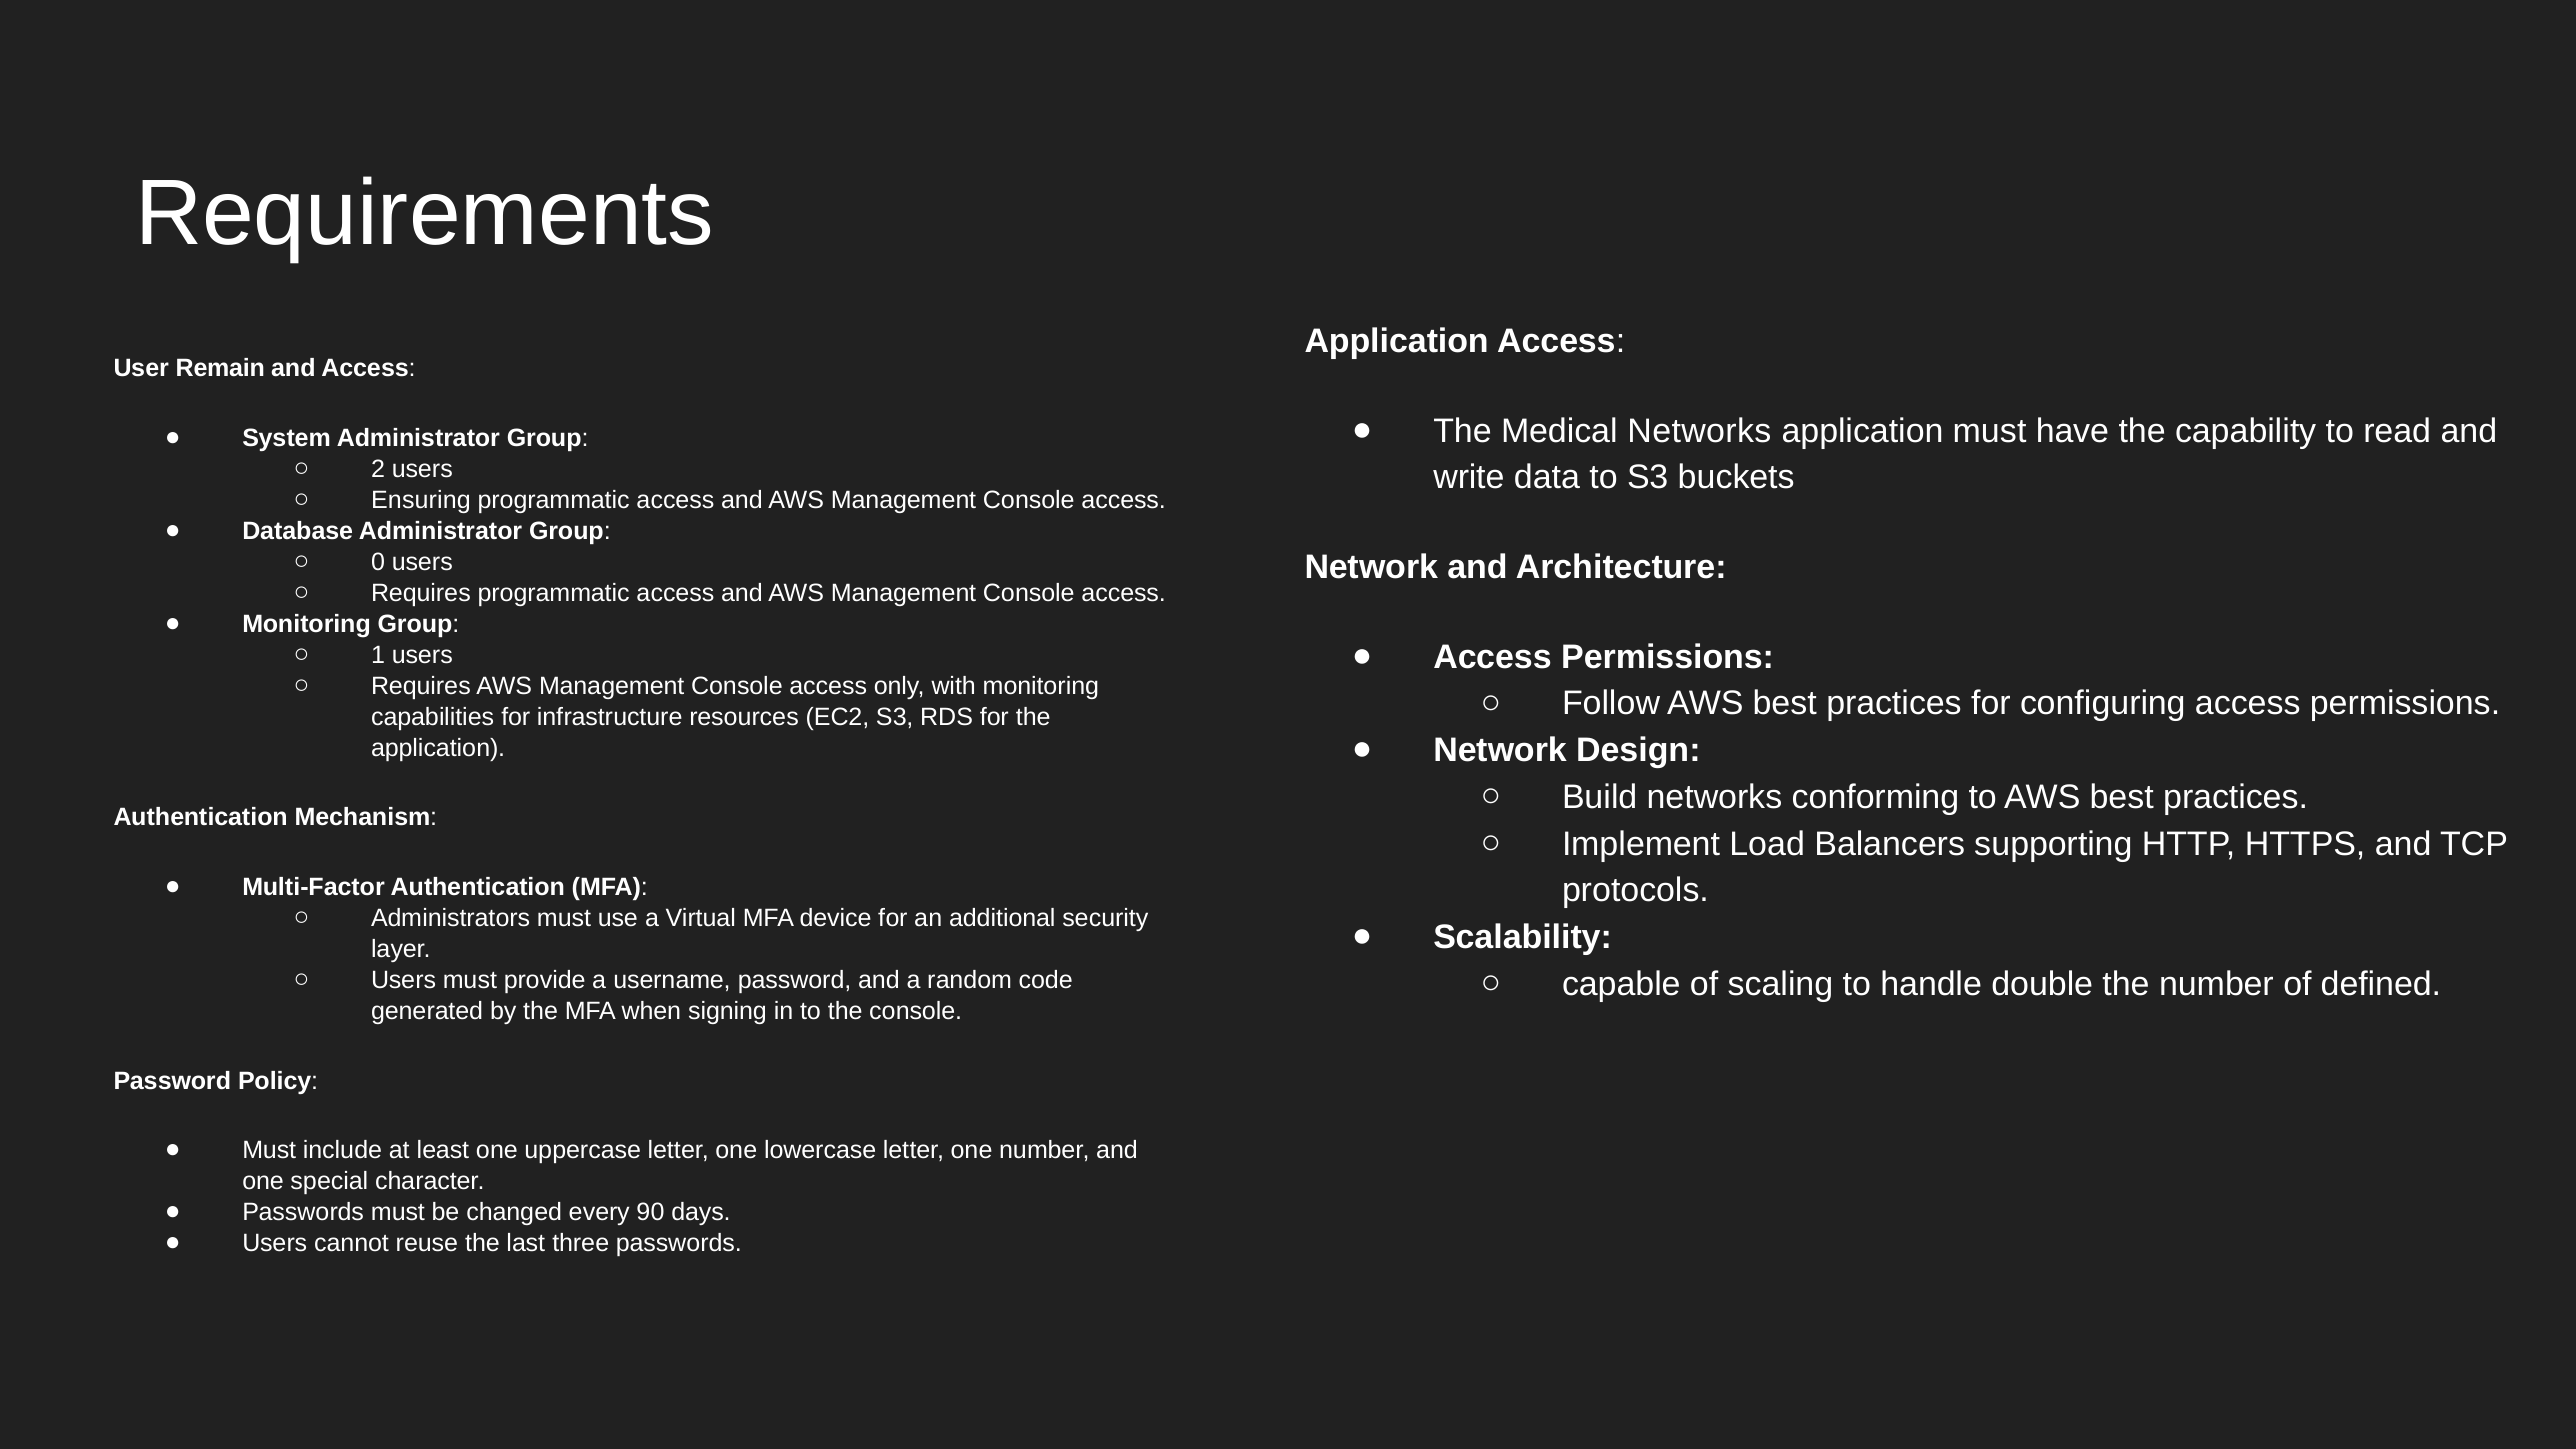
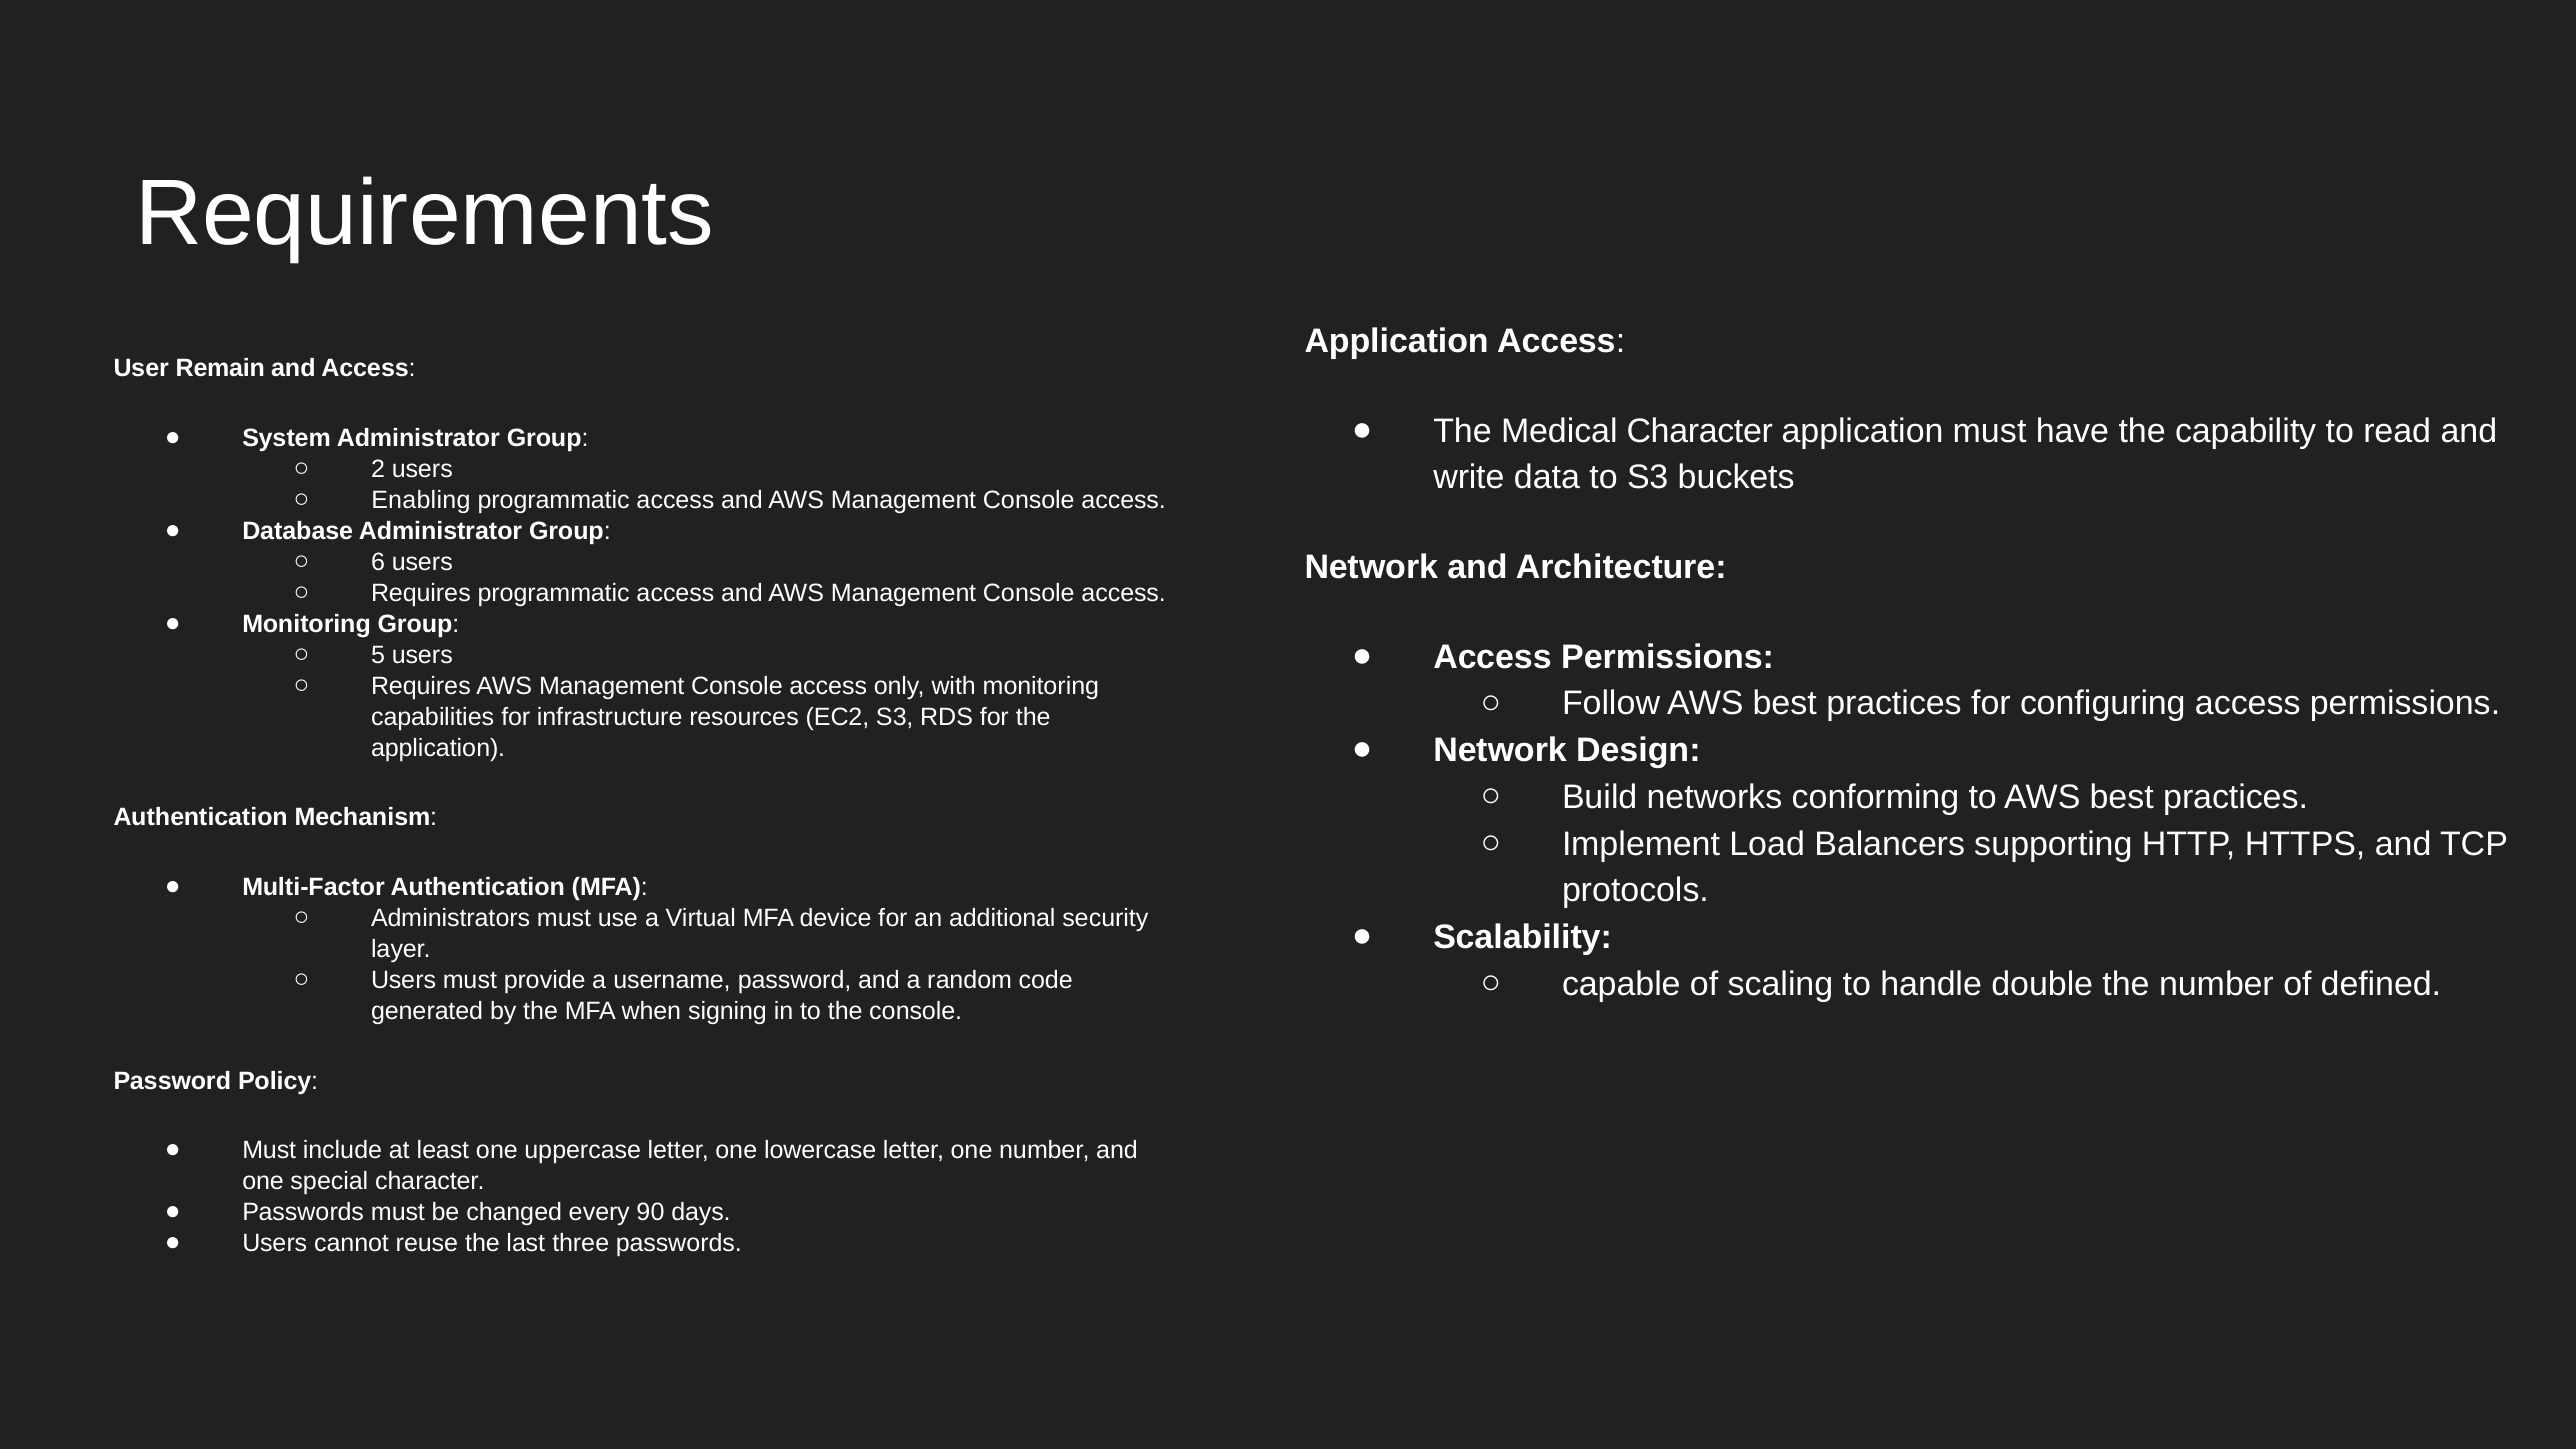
Medical Networks: Networks -> Character (1700, 431)
Ensuring: Ensuring -> Enabling (421, 500)
0: 0 -> 6 (378, 562)
1: 1 -> 5 (378, 655)
